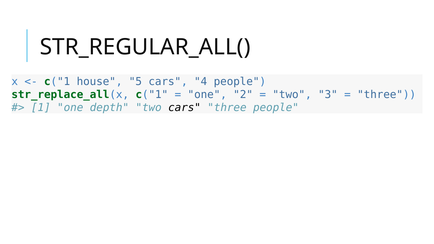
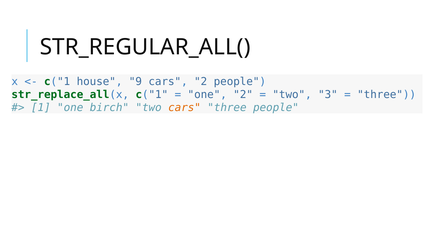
5: 5 -> 9 (135, 82)
cars 4: 4 -> 2 (201, 82)
depth: depth -> birch (109, 108)
cars colour: black -> orange (185, 108)
